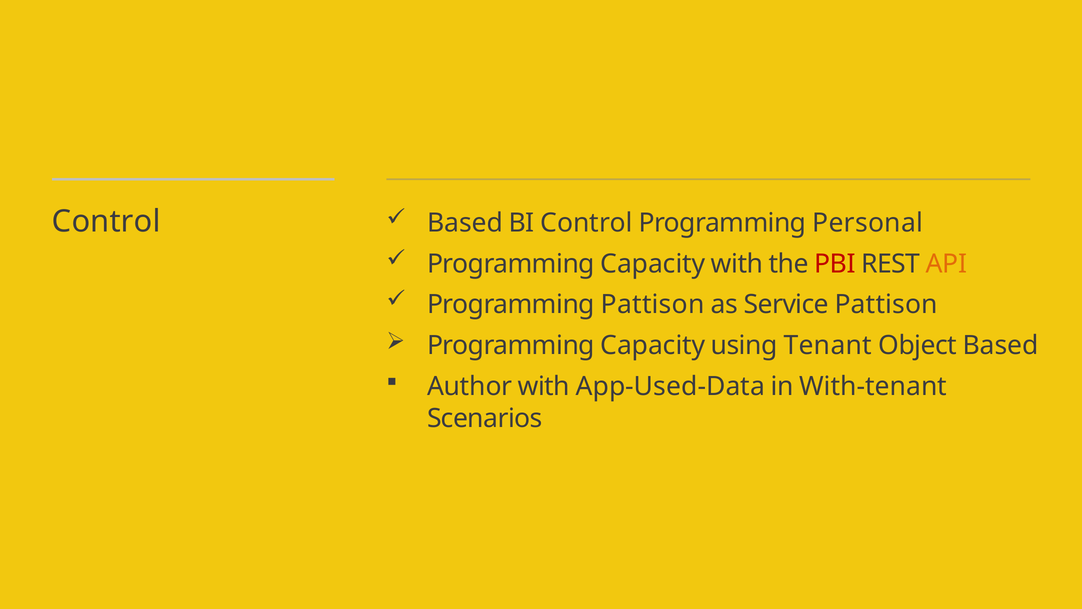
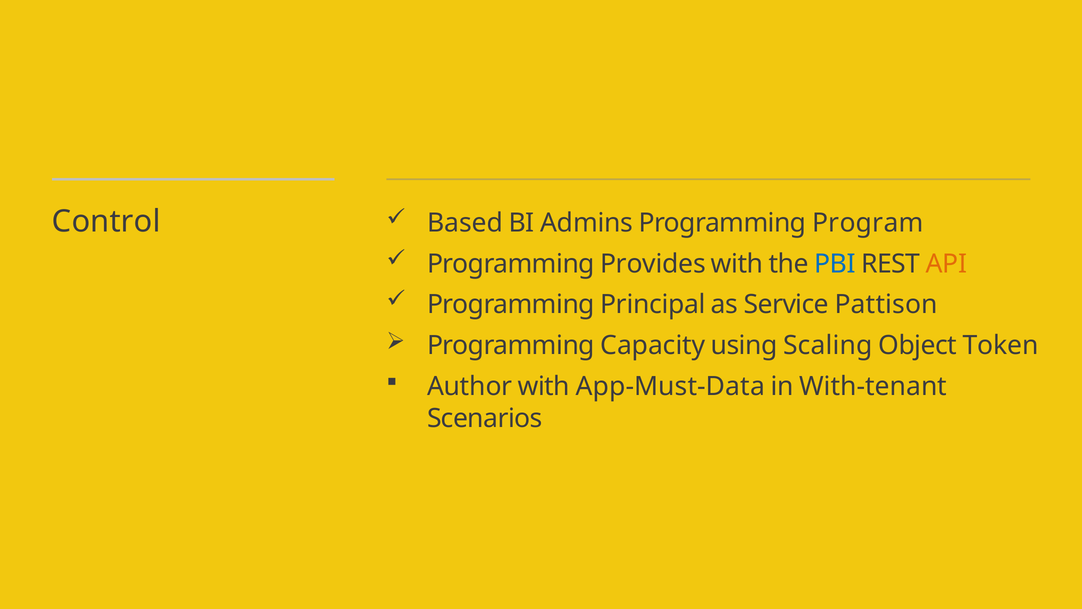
BI Control: Control -> Admins (587, 223)
Personal: Personal -> Program (868, 223)
Capacity: Capacity -> Provides (653, 264)
PBI colour: red -> blue (835, 264)
Programming Pattison: Pattison -> Principal (653, 304)
Tenant: Tenant -> Scaling (828, 345)
Object Based: Based -> Token (1001, 345)
App-Used-Data: App-Used-Data -> App-Must-Data (670, 386)
